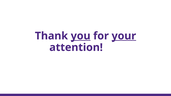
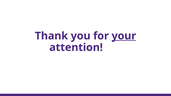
you underline: present -> none (81, 36)
